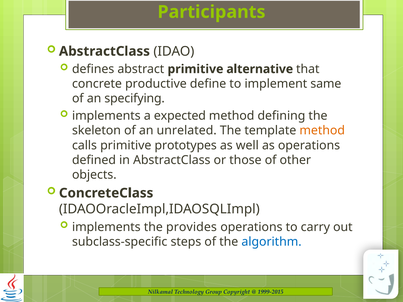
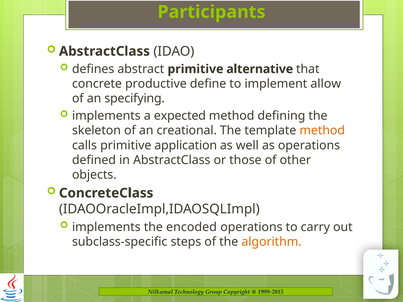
same: same -> allow (326, 84)
unrelated: unrelated -> creational (187, 131)
prototypes: prototypes -> application (186, 145)
provides: provides -> encoded (191, 227)
algorithm colour: blue -> orange (272, 242)
